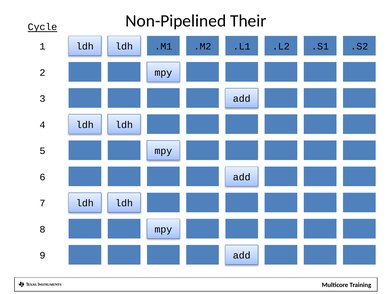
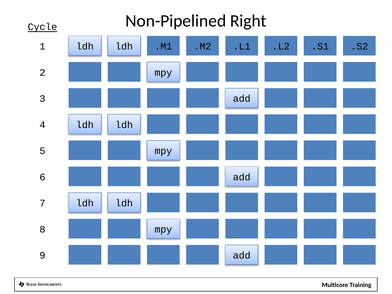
Their: Their -> Right (248, 21)
